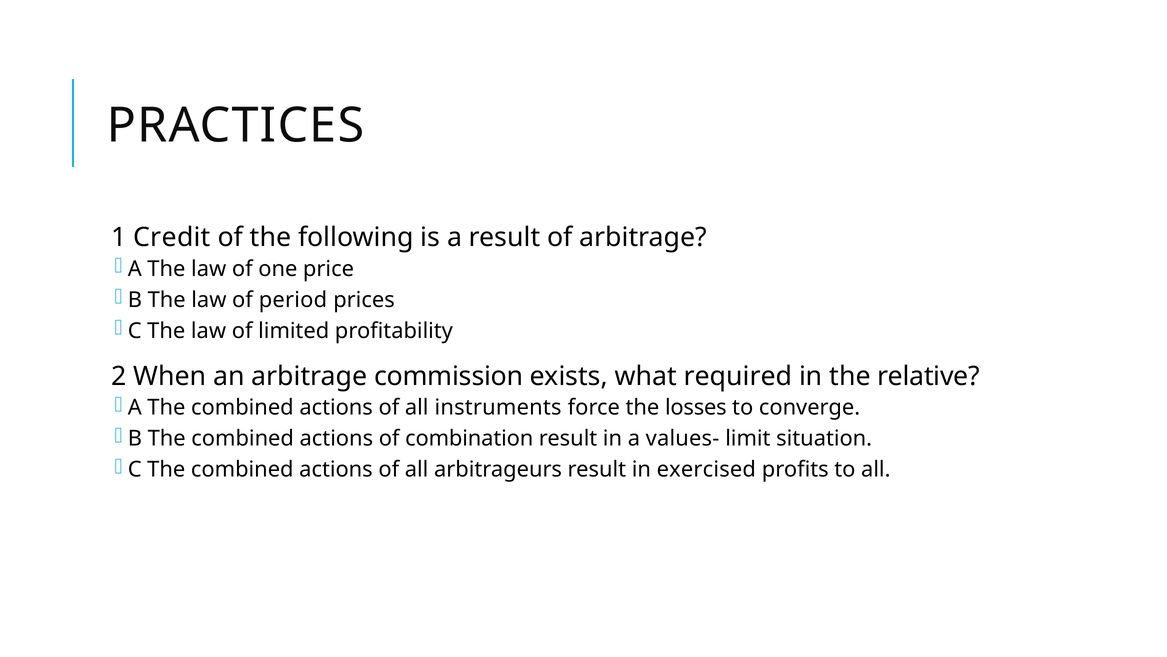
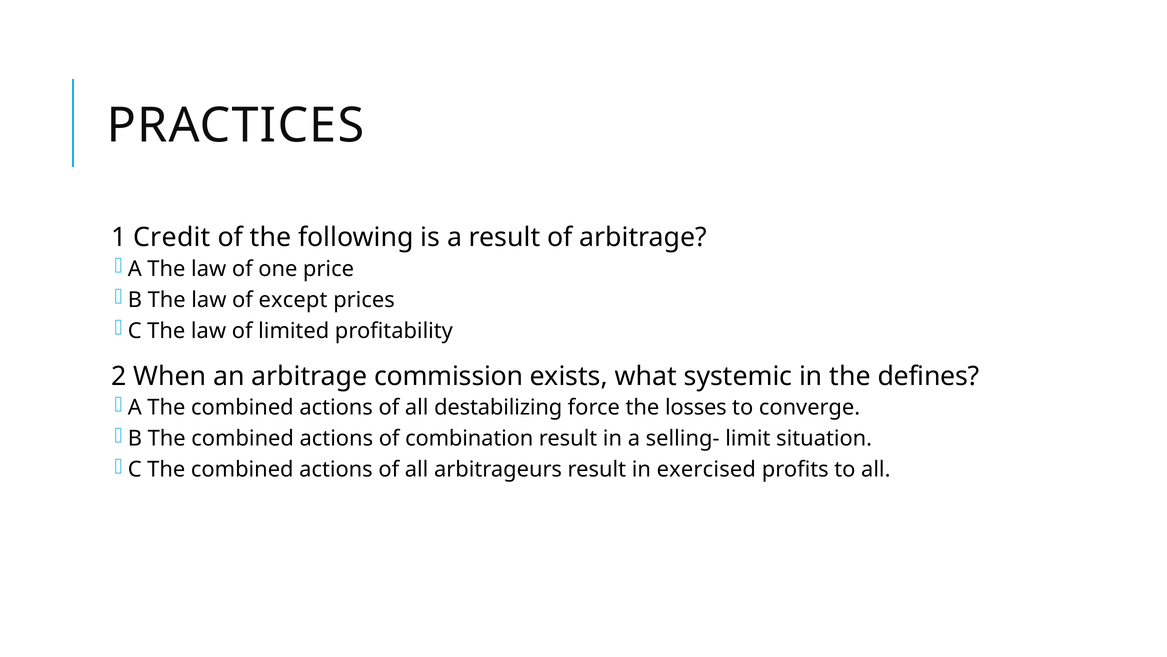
period: period -> except (293, 300)
required: required -> systemic (738, 376)
relative: relative -> defines (928, 376)
instruments: instruments -> destabilizing (498, 407)
values-: values- -> selling- (683, 438)
